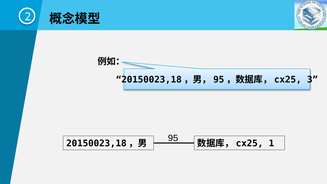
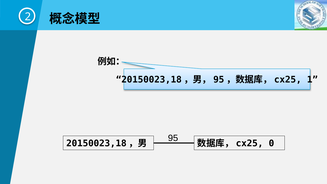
3: 3 -> 1 (312, 80)
1: 1 -> 0 (271, 143)
